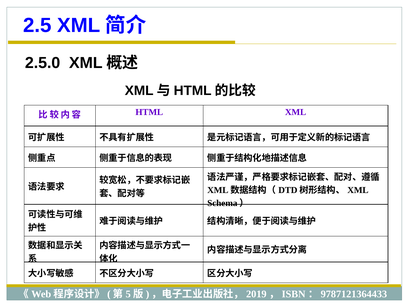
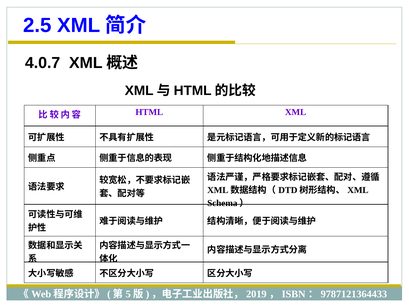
2.5.0: 2.5.0 -> 4.0.7 (43, 63)
